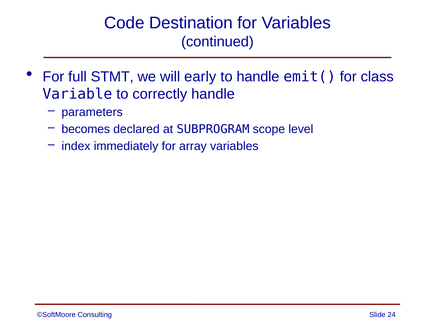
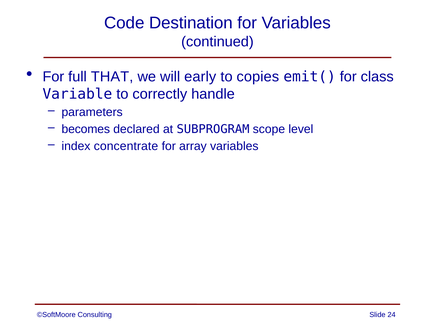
STMT: STMT -> THAT (112, 77)
to handle: handle -> copies (258, 77)
immediately: immediately -> concentrate (126, 146)
